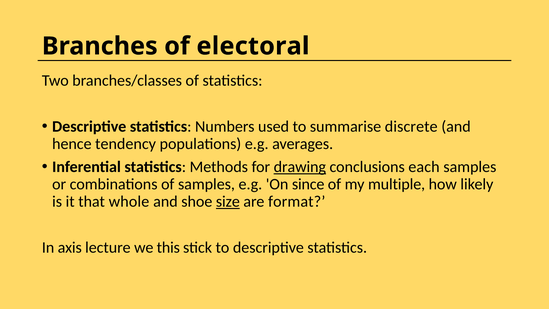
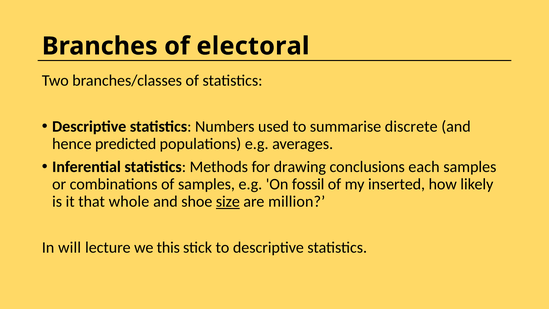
tendency: tendency -> predicted (126, 144)
drawing underline: present -> none (300, 167)
since: since -> fossil (308, 184)
multiple: multiple -> inserted (397, 184)
format: format -> million (297, 201)
axis: axis -> will (70, 247)
